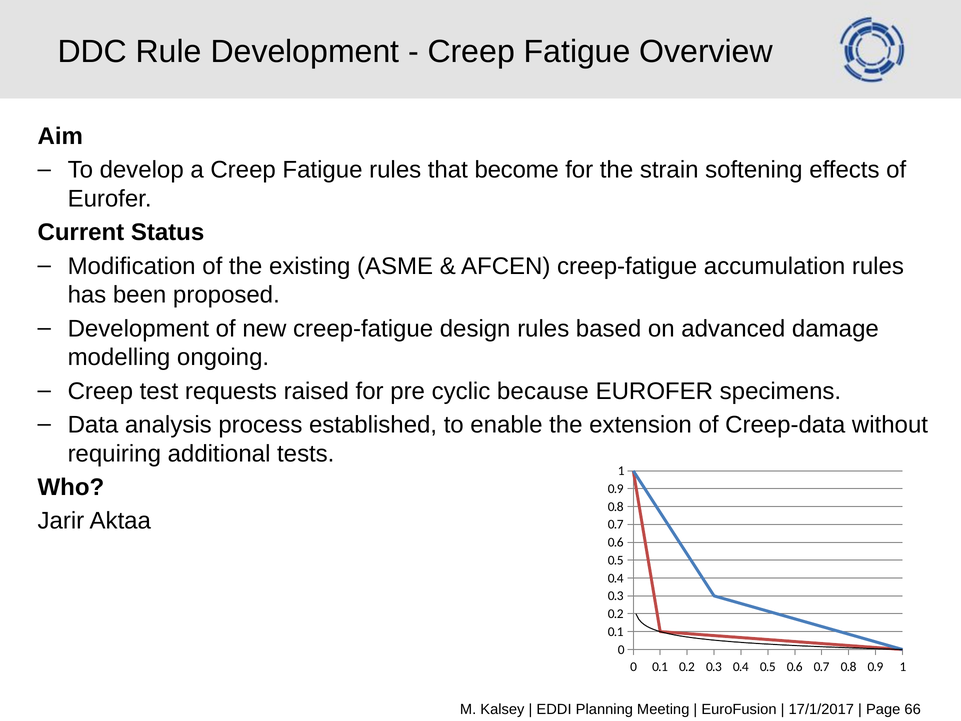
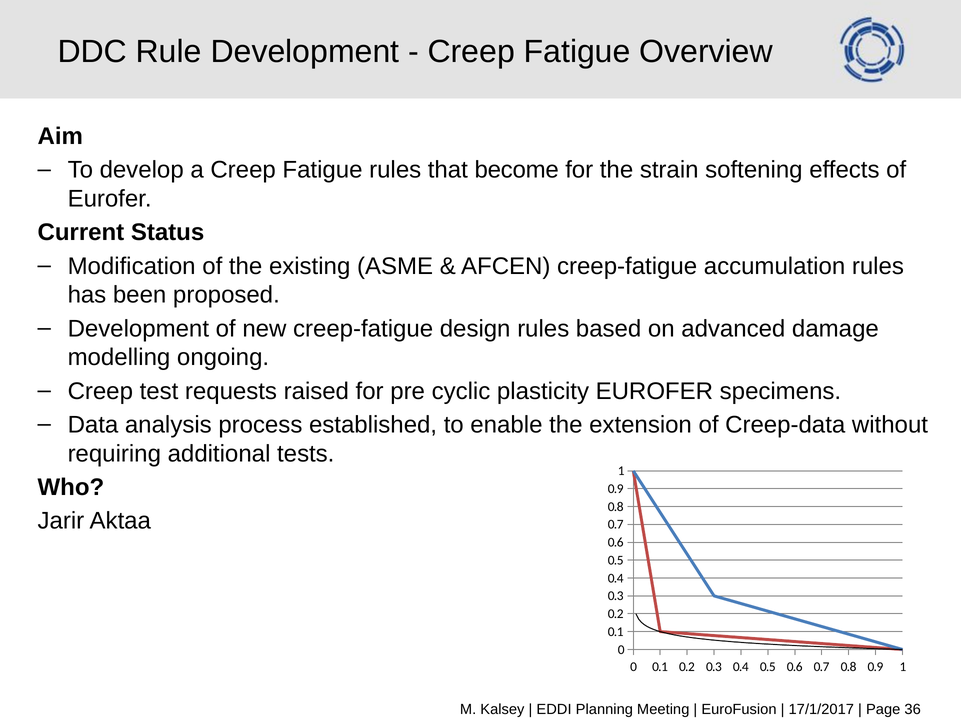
because: because -> plasticity (543, 391)
66: 66 -> 36 (913, 709)
